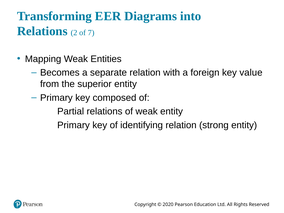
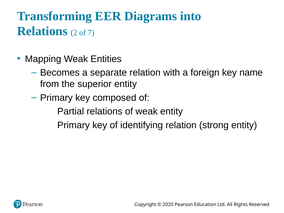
value: value -> name (251, 73)
